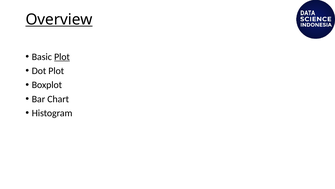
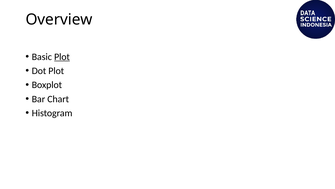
Overview underline: present -> none (59, 19)
